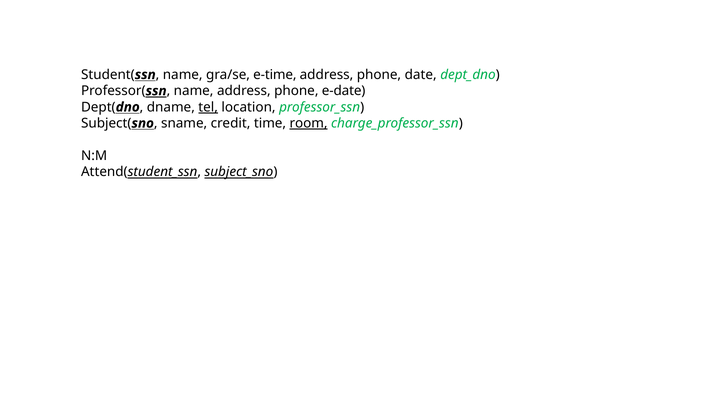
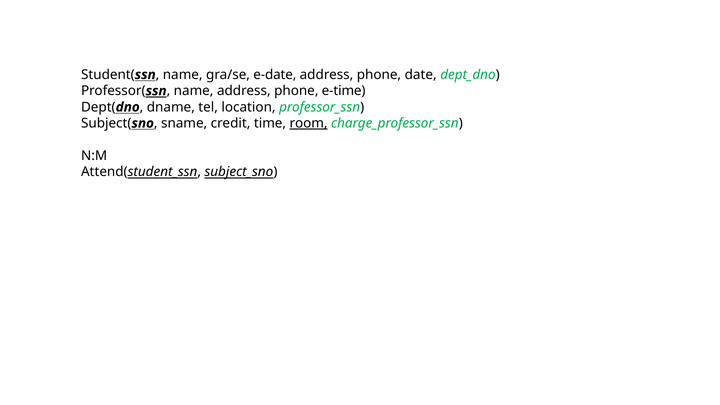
e-time: e-time -> e-date (275, 75)
e-date: e-date -> e-time (344, 91)
tel underline: present -> none (208, 107)
